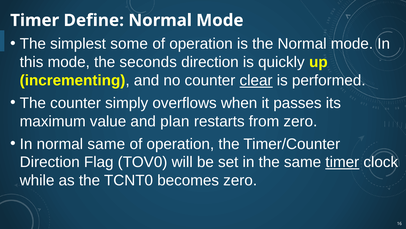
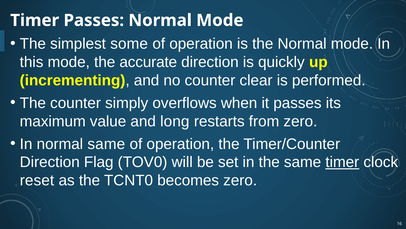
Timer Define: Define -> Passes (94, 20)
seconds: seconds -> accurate (148, 62)
clear underline: present -> none (256, 80)
plan: plan -> long (175, 121)
while: while -> reset (37, 180)
